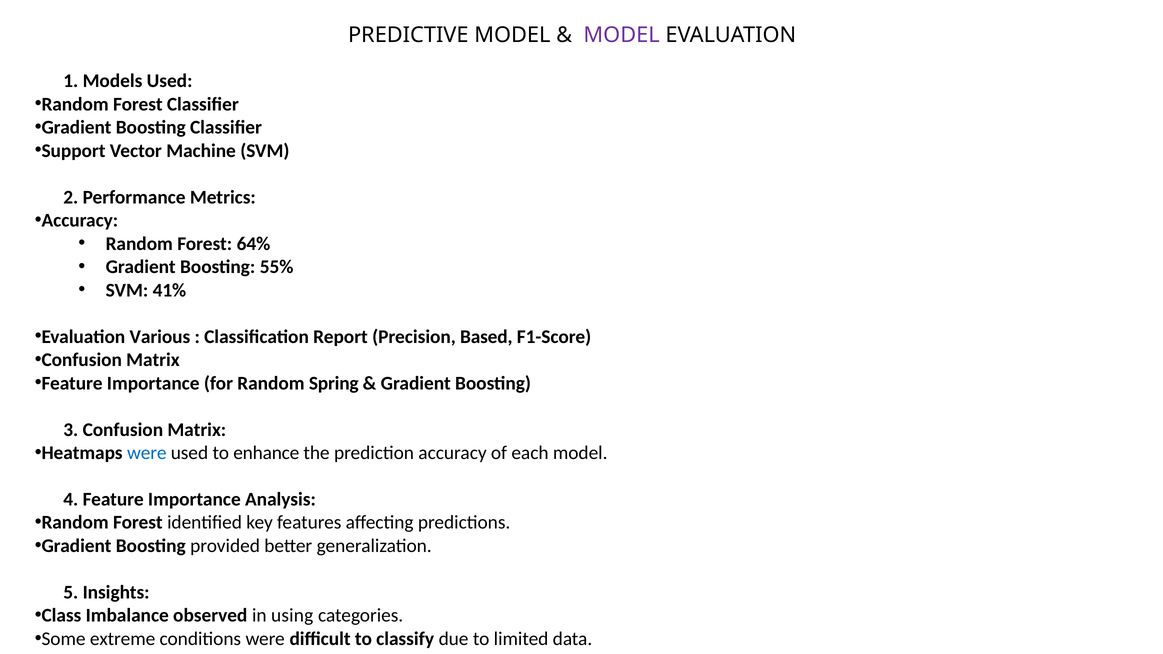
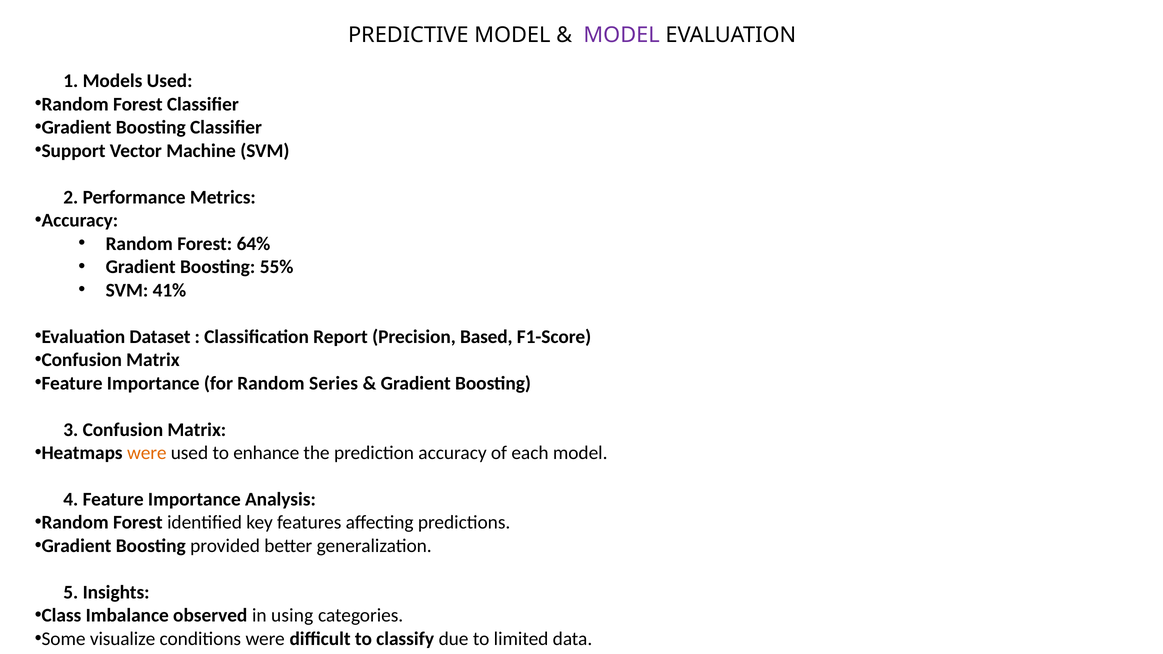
Various: Various -> Dataset (160, 337)
Spring: Spring -> Series (334, 383)
were colour: blue -> orange (147, 453)
extreme: extreme -> visualize (123, 639)
